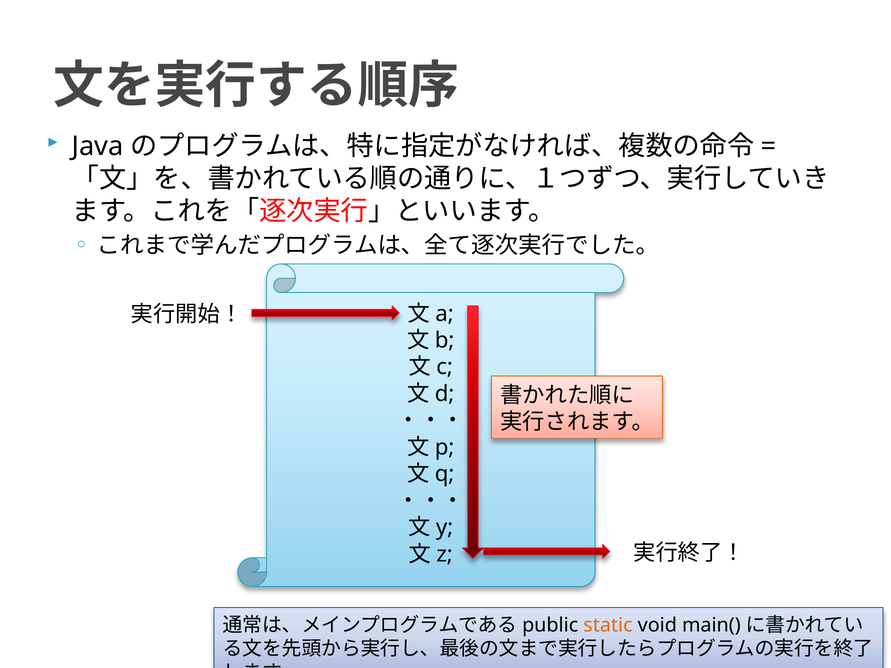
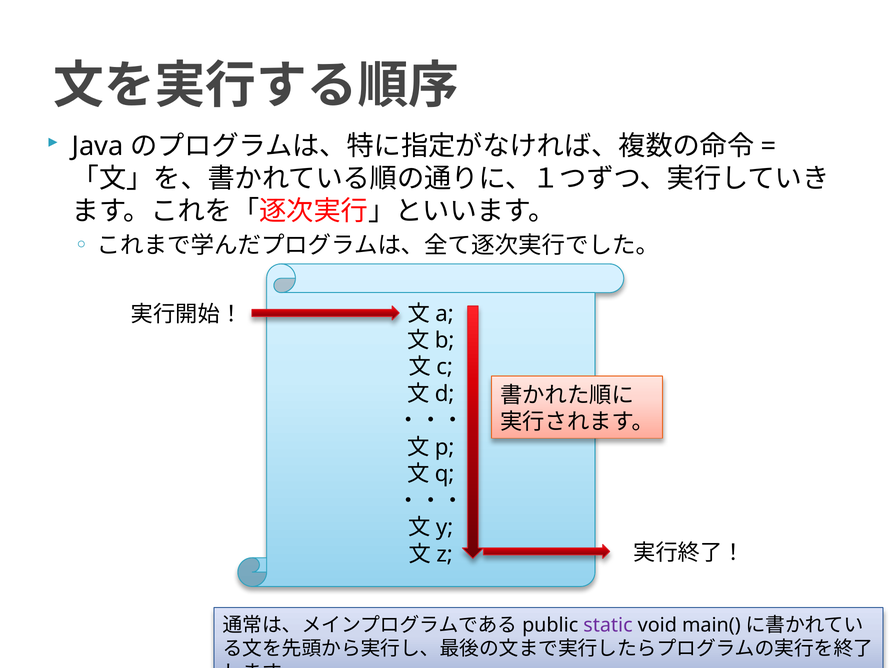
static colour: orange -> purple (608, 625)
